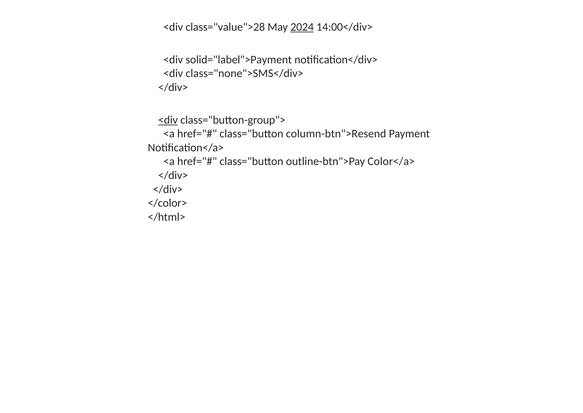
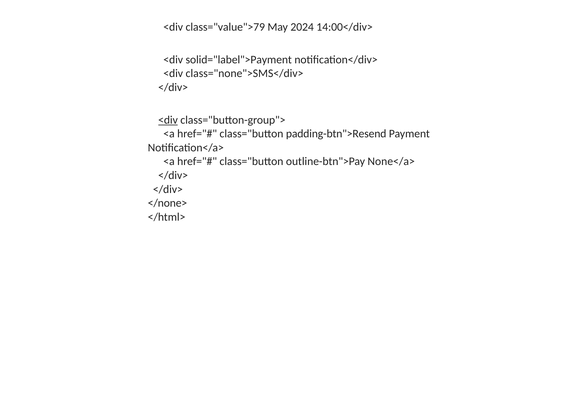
class="value">28: class="value">28 -> class="value">79 (225, 27)
2024 underline: present -> none (302, 27)
column-btn">Resend: column-btn">Resend -> padding-btn">Resend (336, 134)
Color</a>: Color</a> -> None</a> (391, 161)
</color>: </color> -> </none> (167, 203)
